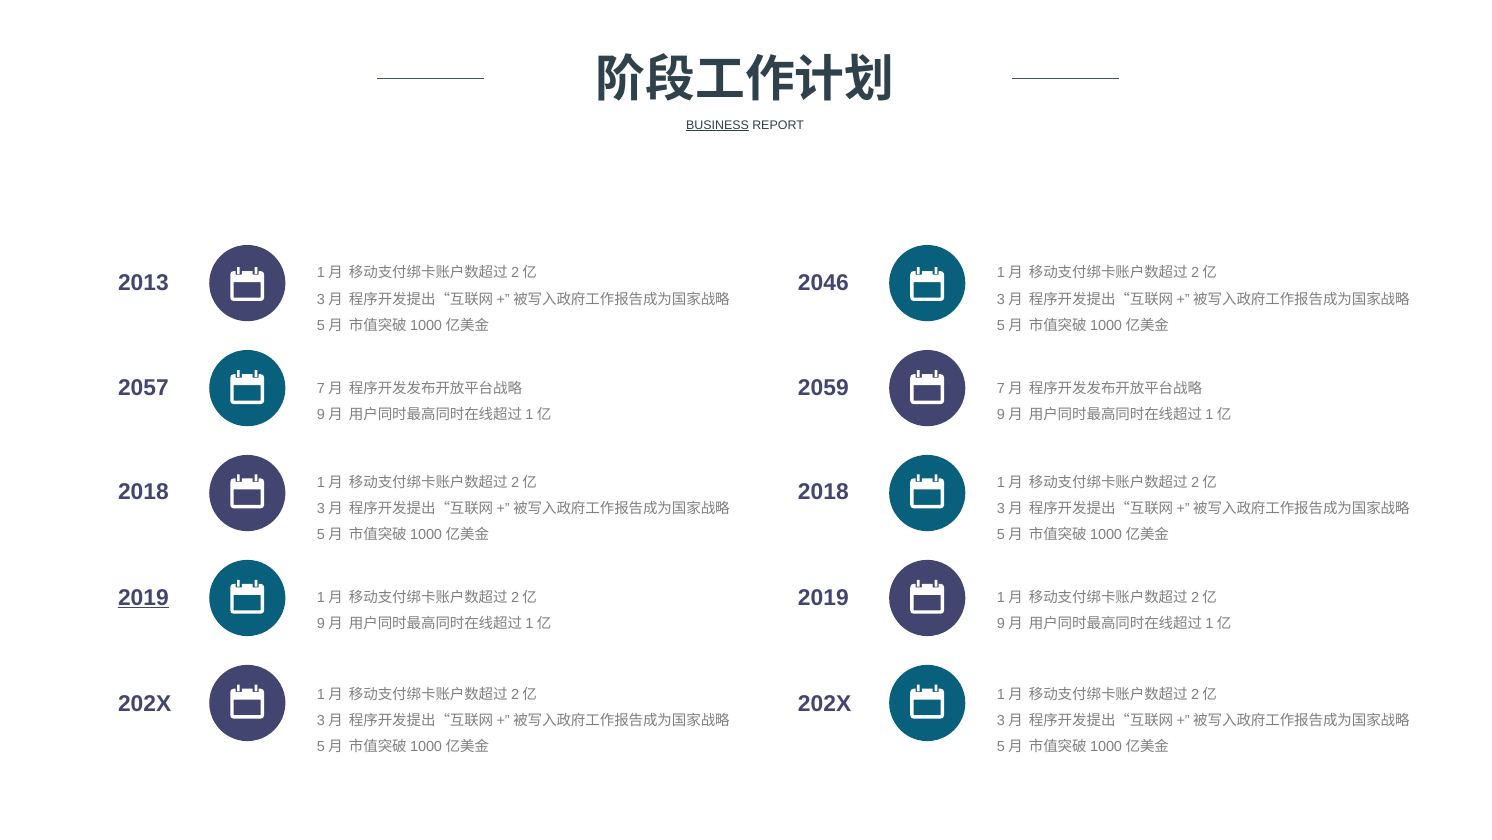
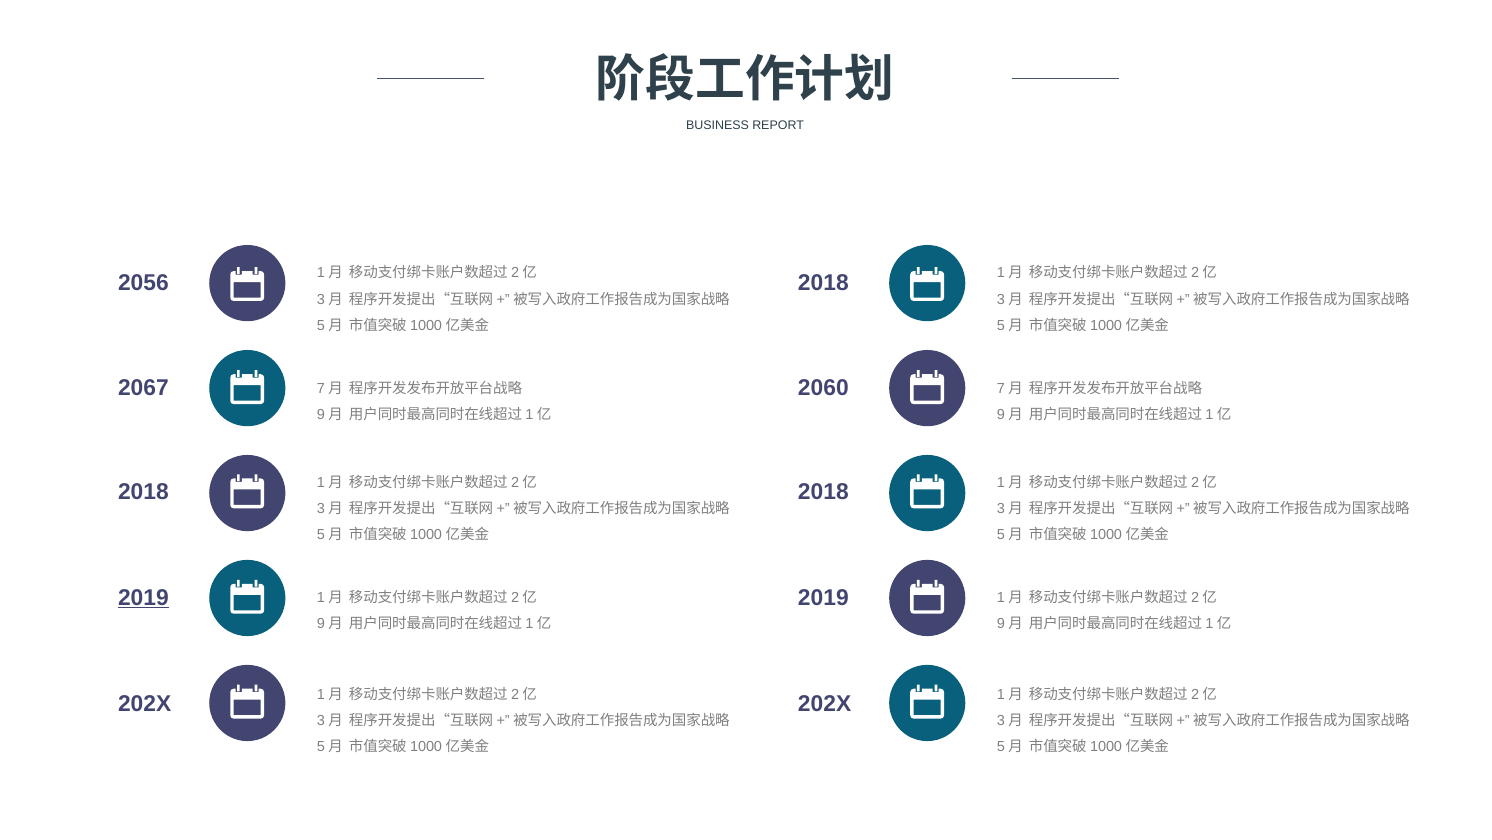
BUSINESS underline: present -> none (717, 125)
2013: 2013 -> 2056 (143, 282)
2046: 2046 -> 2018 (823, 282)
2057: 2057 -> 2067 (143, 388)
2059: 2059 -> 2060 (823, 388)
